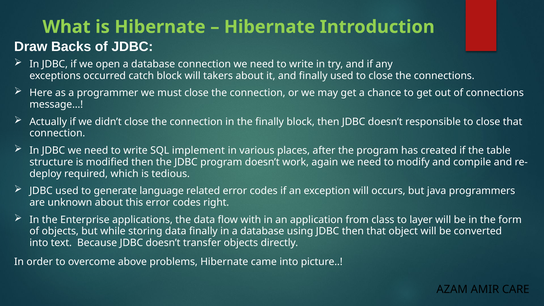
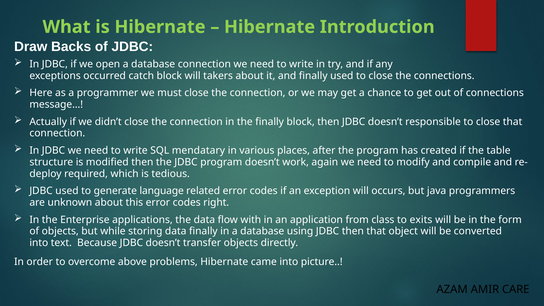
implement: implement -> mendatary (198, 151)
layer: layer -> exits (421, 220)
